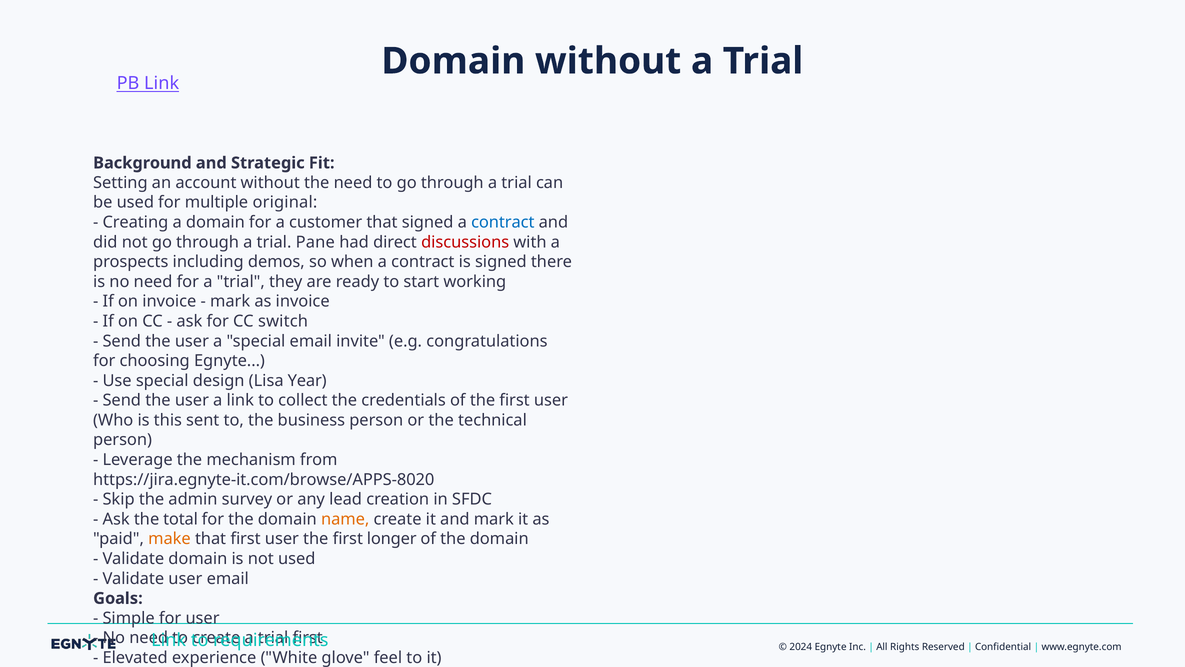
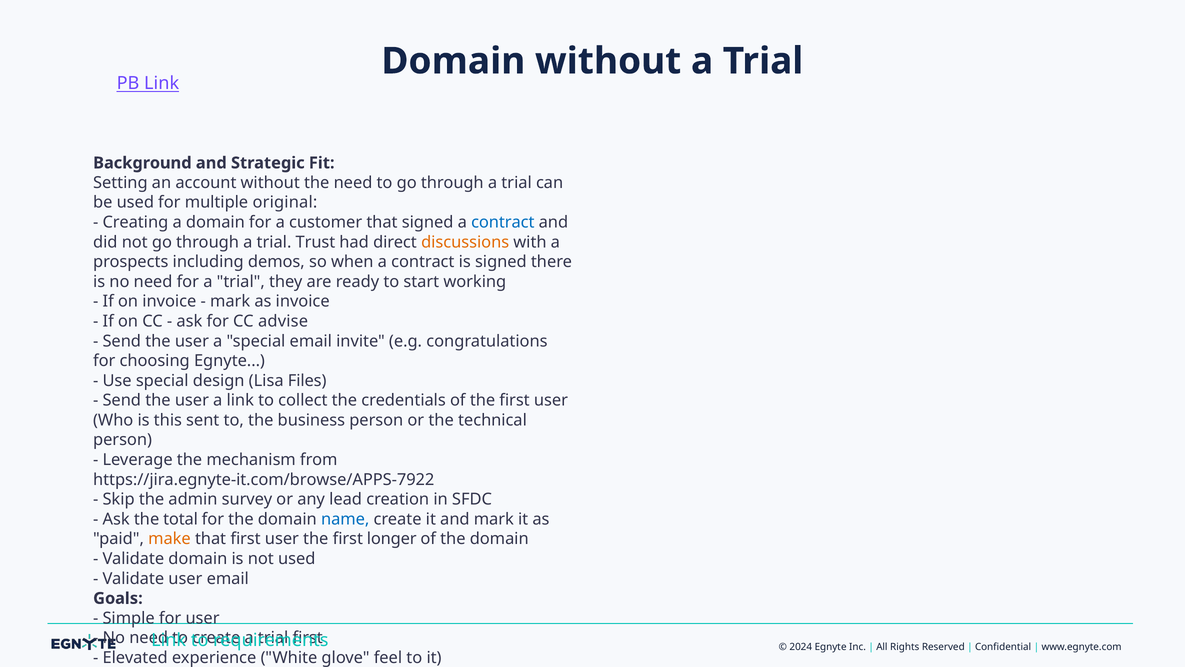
Pane: Pane -> Trust (315, 242)
discussions colour: red -> orange (465, 242)
switch: switch -> advise (283, 321)
Year: Year -> Files (307, 380)
https://jira.egnyte-it.com/browse/APPS-8020: https://jira.egnyte-it.com/browse/APPS-8020 -> https://jira.egnyte-it.com/browse/APPS-7922 (264, 479)
name colour: orange -> blue (345, 519)
